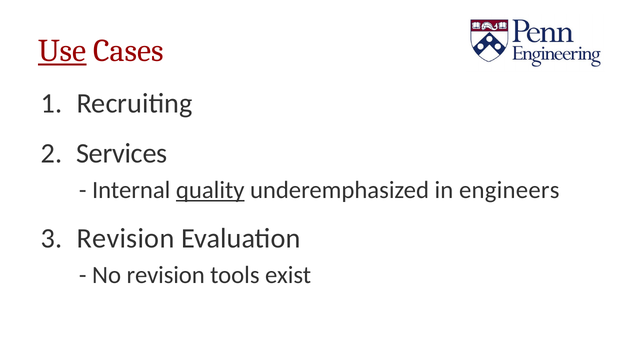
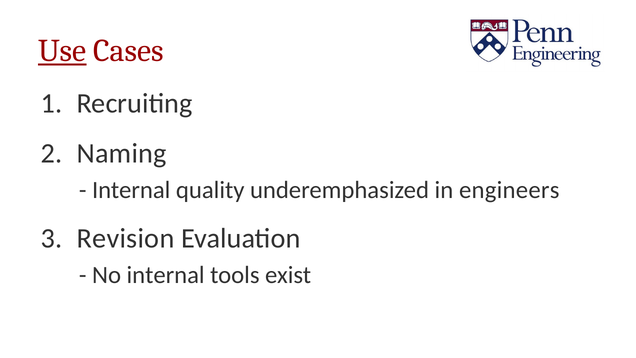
Services: Services -> Naming (122, 153)
quality underline: present -> none (210, 190)
No revision: revision -> internal (166, 275)
